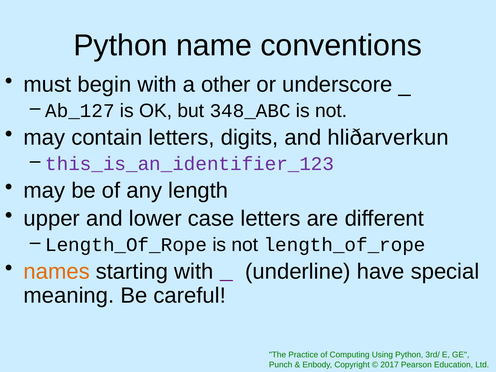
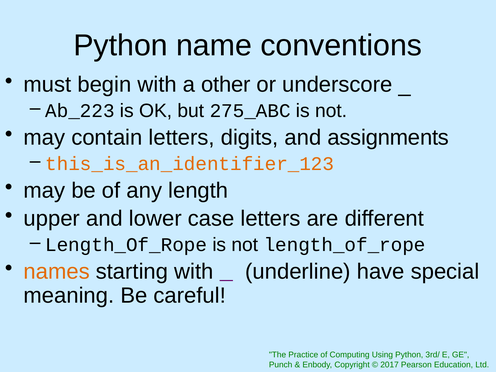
Ab_127: Ab_127 -> Ab_223 (80, 111)
348_ABC: 348_ABC -> 275_ABC (250, 111)
hliðarverkun: hliðarverkun -> assignments (388, 137)
this_is_an_identifier_123 colour: purple -> orange (190, 164)
